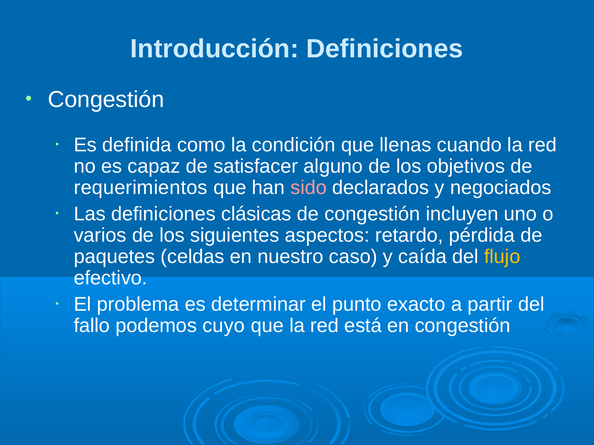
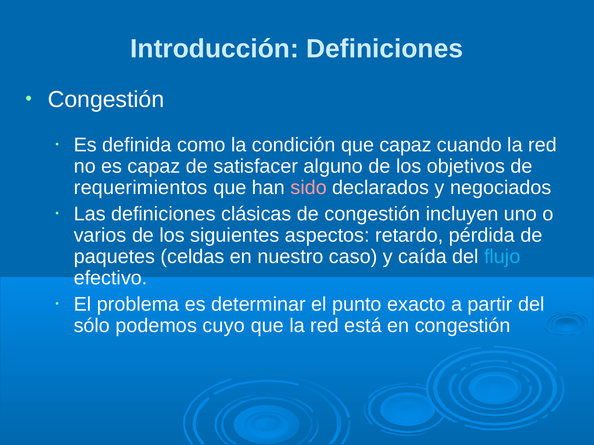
que llenas: llenas -> capaz (406, 145)
flujo colour: yellow -> light blue (502, 257)
fallo: fallo -> sólo (92, 326)
